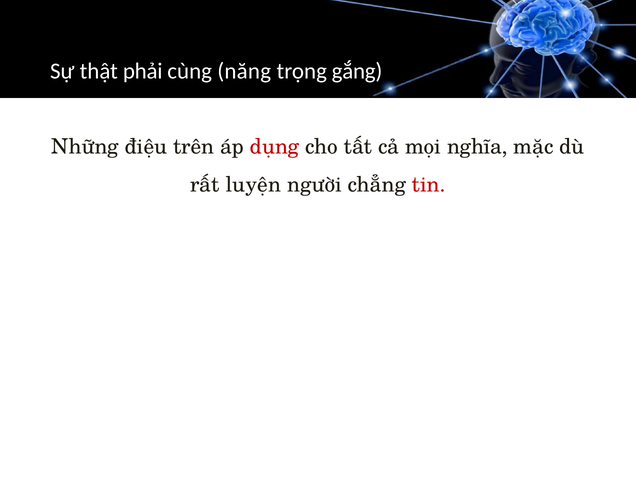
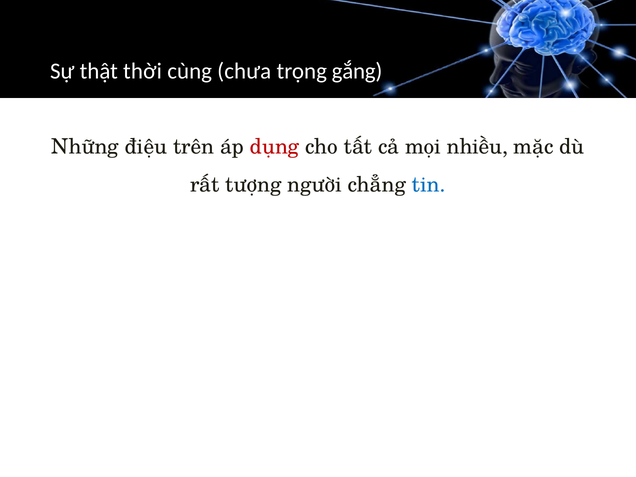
phải: phải -> thời (143, 71)
năng: năng -> chưa (244, 71)
nghĩa: nghĩa -> nhiều (477, 147)
luyện: luyện -> tượng (253, 185)
tin colour: red -> blue (429, 185)
